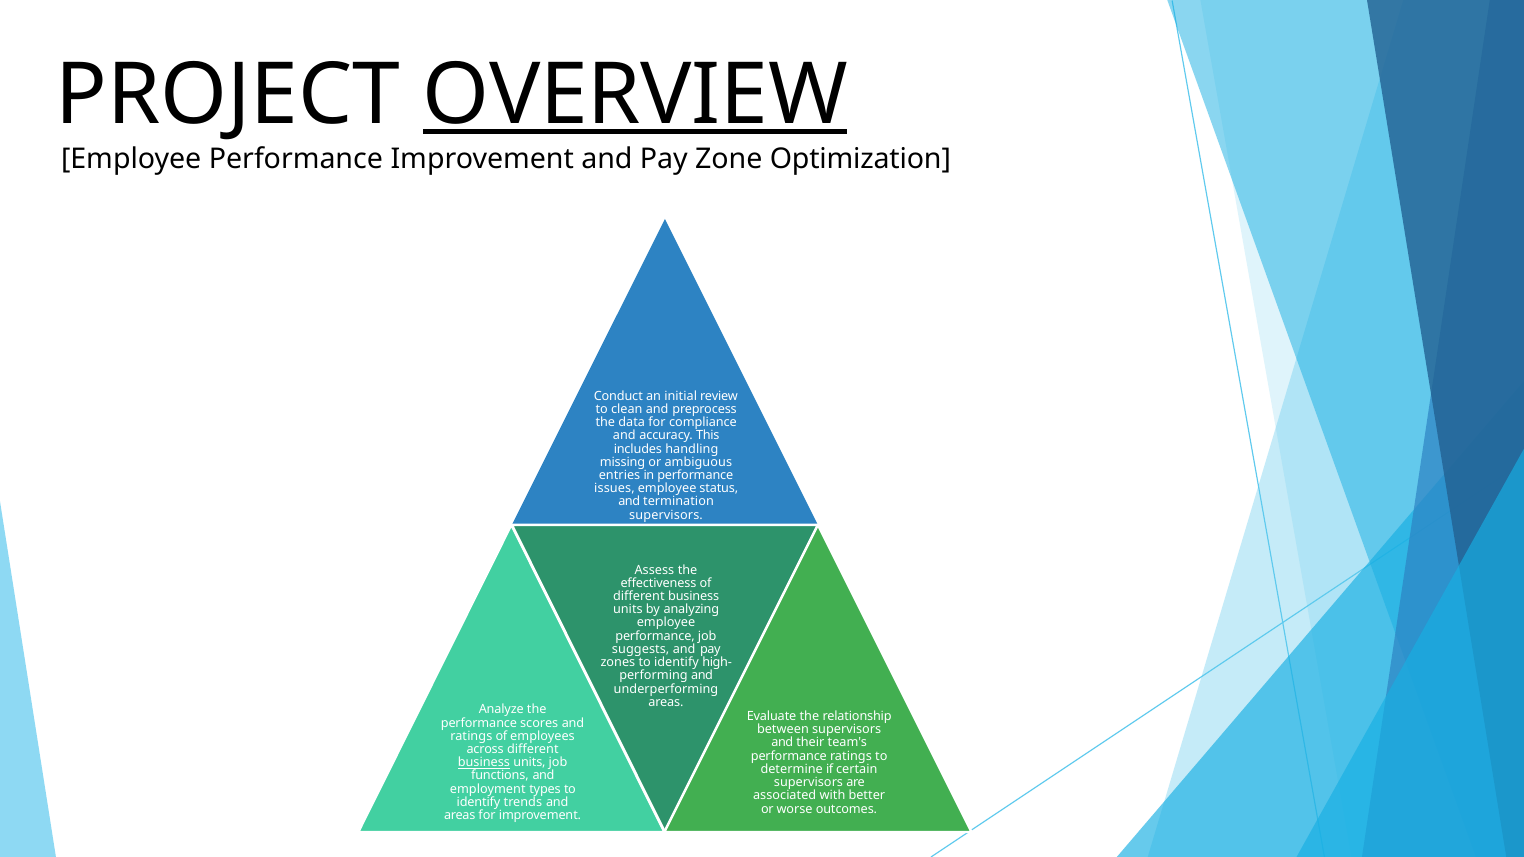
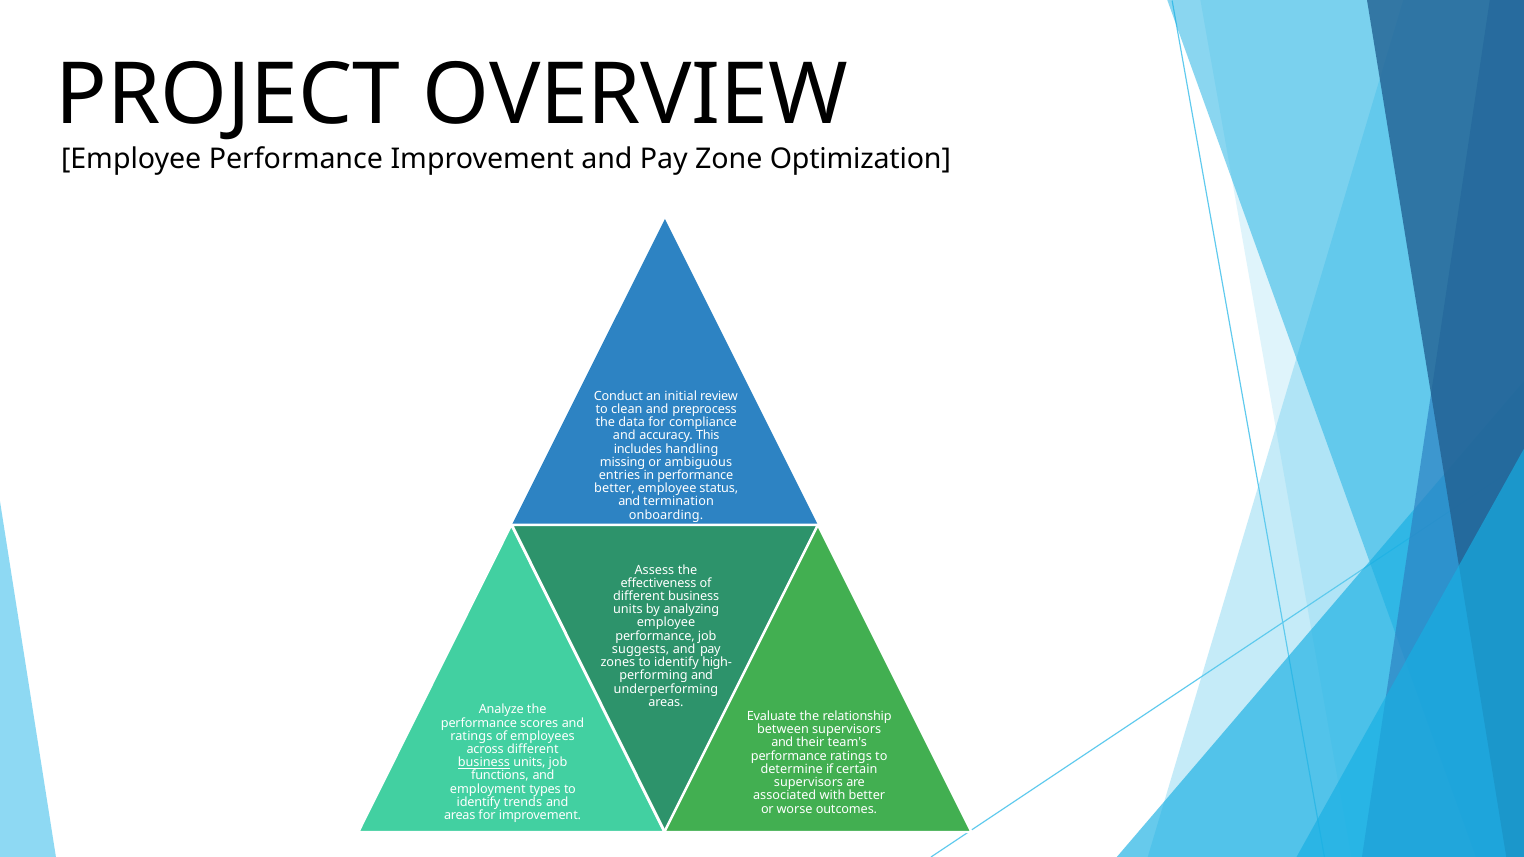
OVERVIEW underline: present -> none (635, 95)
issues: issues -> better (614, 489)
supervisors: supervisors -> onboarding (666, 515)
